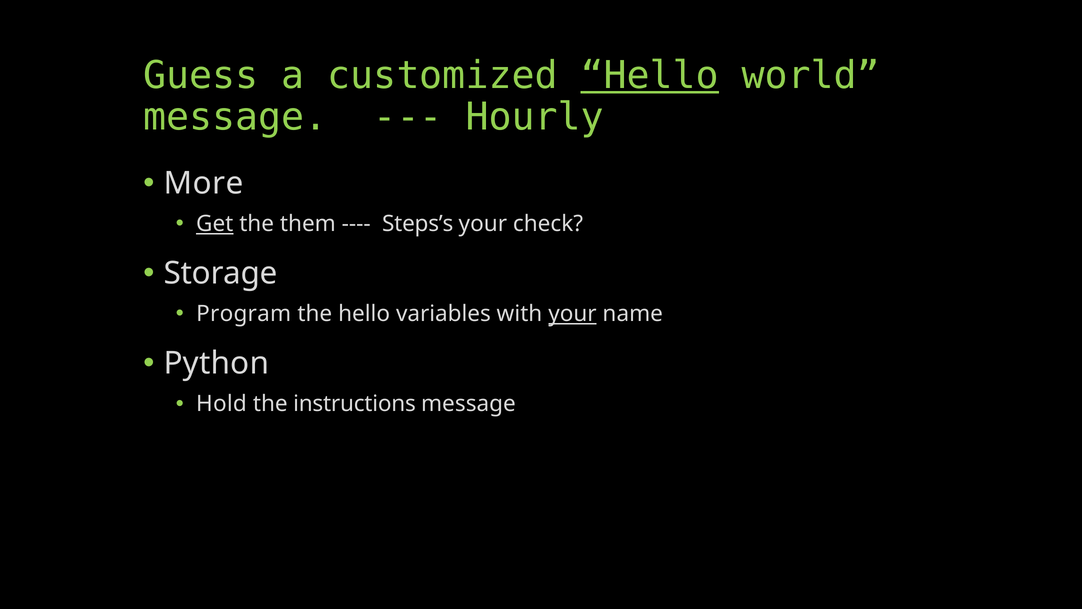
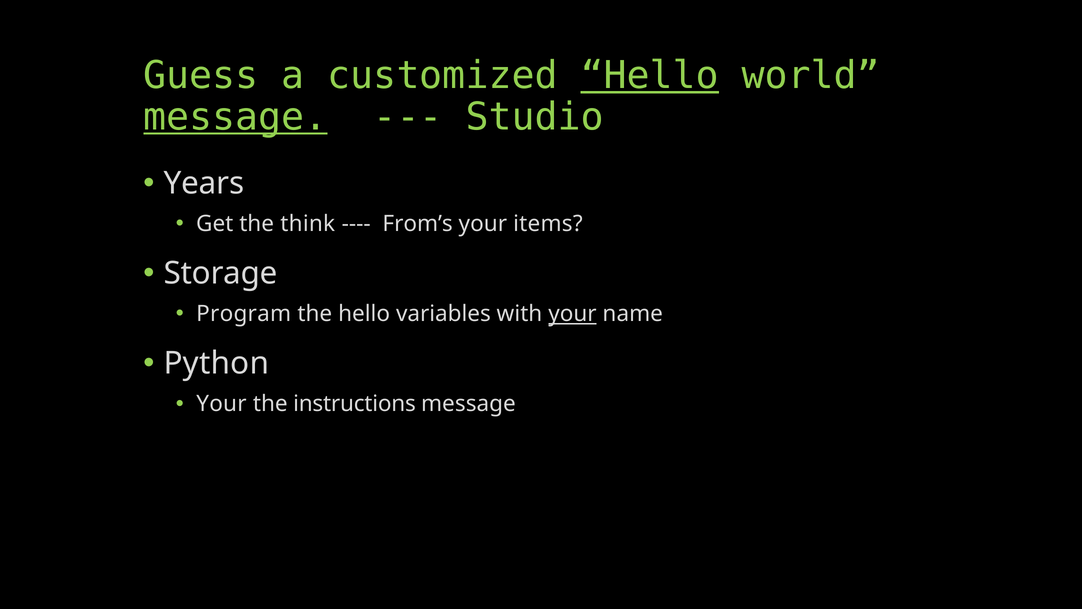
message underline: none -> present (235, 117)
Hourly: Hourly -> Studio (535, 117)
More: More -> Years (204, 183)
Get underline: present -> none (215, 224)
them: them -> think (308, 224)
Steps’s: Steps’s -> From’s (418, 224)
check: check -> items (548, 224)
Hold: Hold -> Your (221, 404)
